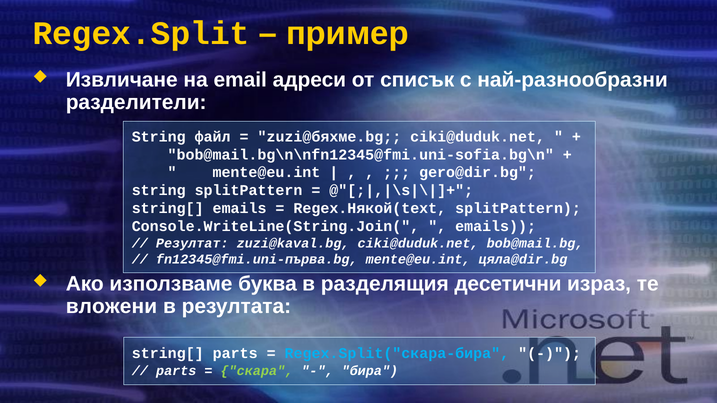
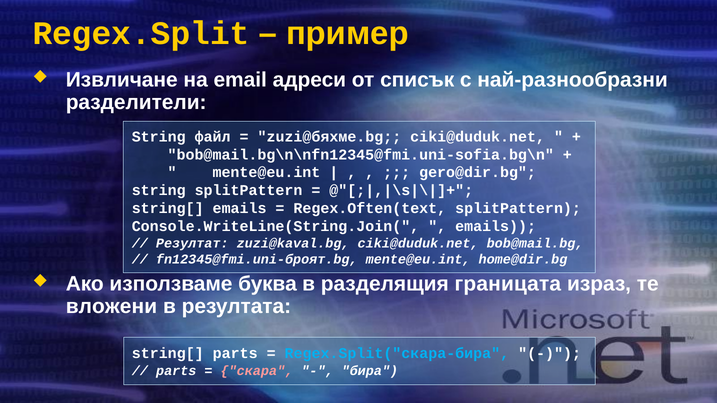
Regex.Някой(text: Regex.Някой(text -> Regex.Often(text (370, 208)
fn12345@fmi.uni-първа.bg: fn12345@fmi.uni-първа.bg -> fn12345@fmi.uni-броят.bg (257, 259)
цяла@dir.bg: цяла@dir.bg -> home@dir.bg (523, 259)
десетични: десетични -> границата (508, 284)
скара colour: light green -> pink (257, 371)
